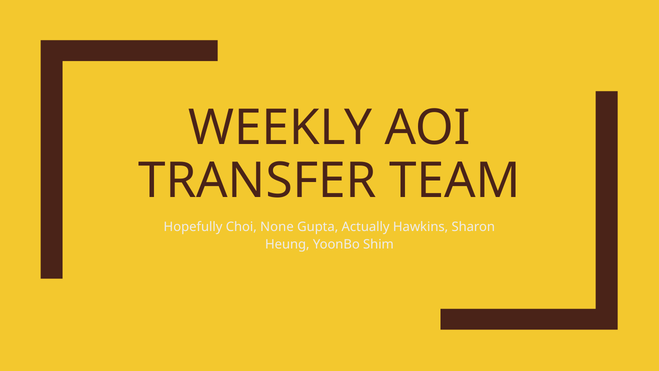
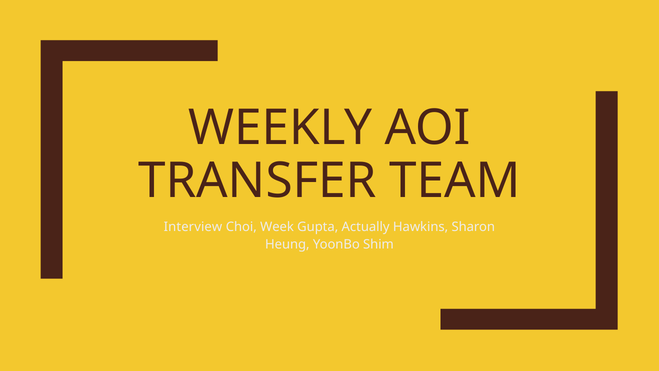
Hopefully: Hopefully -> Interview (193, 227)
None: None -> Week (277, 227)
